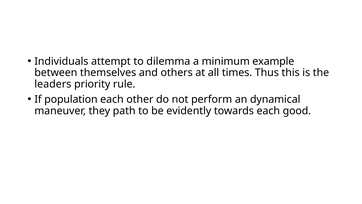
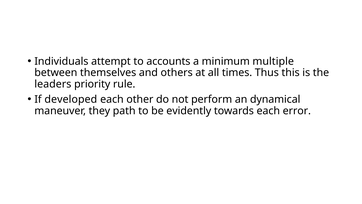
dilemma: dilemma -> accounts (168, 61)
example: example -> multiple (273, 61)
population: population -> developed (71, 99)
good: good -> error (297, 111)
